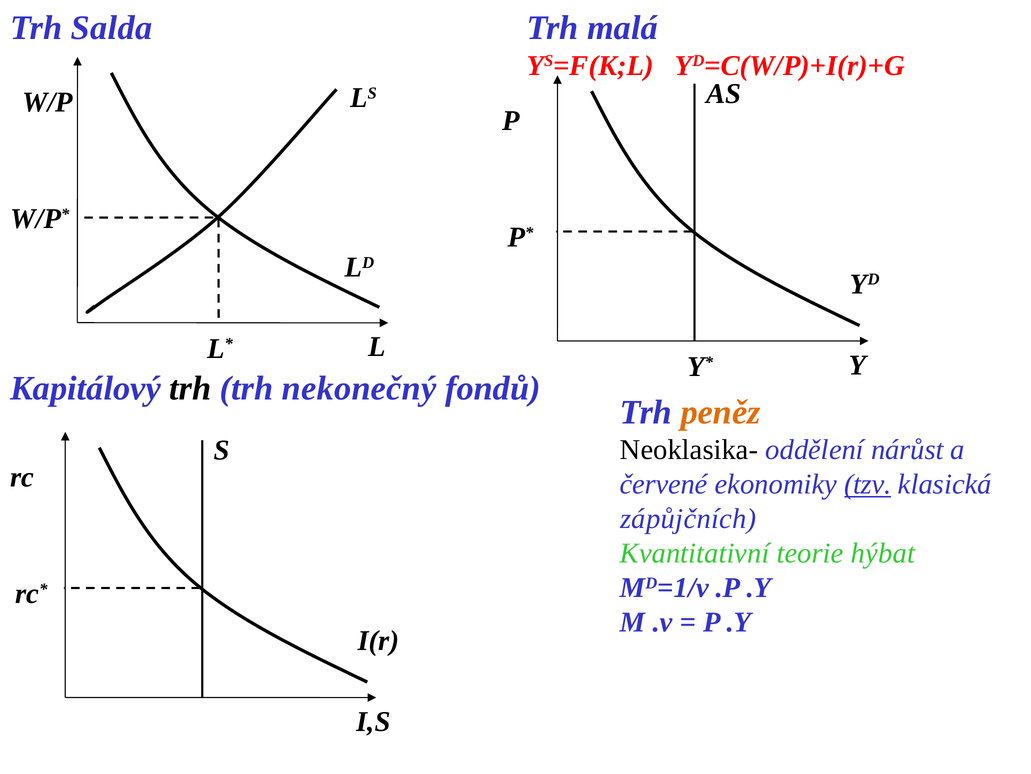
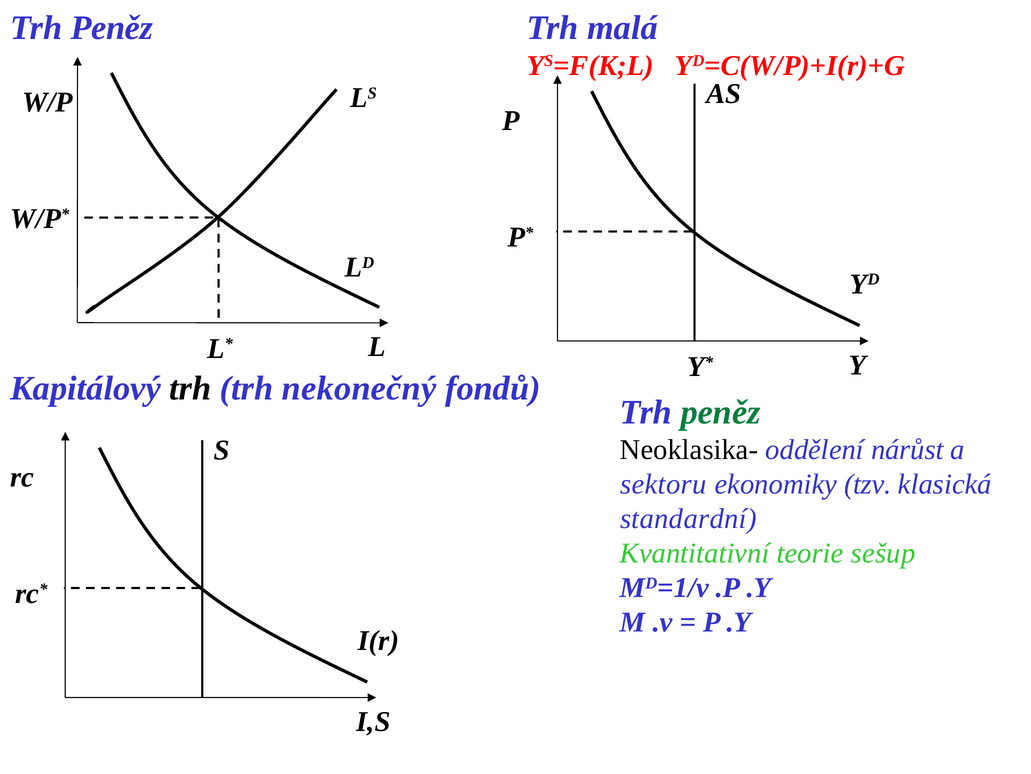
Salda: Salda -> Peněz (112, 28)
peněz colour: orange -> green (721, 412)
červené: červené -> sektoru (663, 484)
tzv underline: present -> none (868, 484)
zápůjčních: zápůjčních -> standardní (688, 518)
hýbat: hýbat -> sešup (883, 553)
